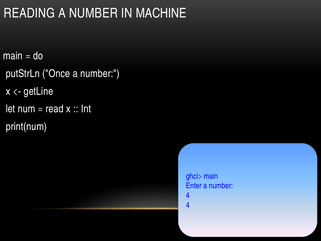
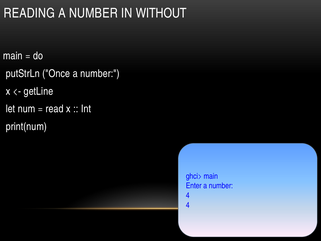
MACHINE: MACHINE -> WITHOUT (161, 13)
